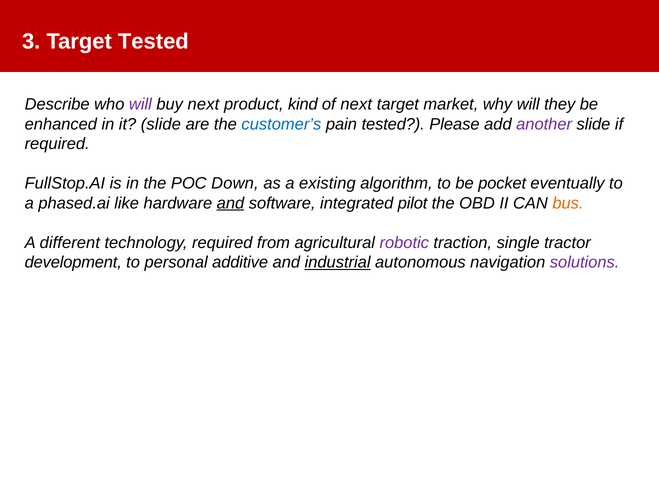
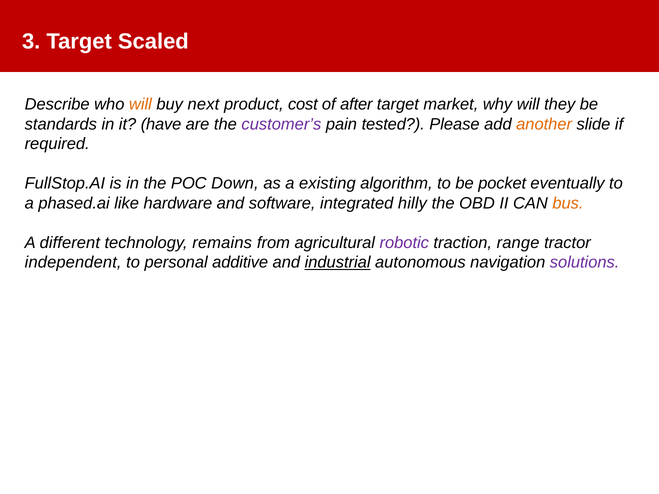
Target Tested: Tested -> Scaled (153, 42)
will colour: purple -> orange (140, 104)
kind: kind -> cost (303, 104)
of next: next -> after (356, 104)
enhanced: enhanced -> standards (61, 124)
it slide: slide -> have (161, 124)
customer’s colour: blue -> purple (281, 124)
another colour: purple -> orange (544, 124)
and underline: present -> none (230, 203)
pilot: pilot -> hilly (412, 203)
technology required: required -> remains (222, 243)
single: single -> range (518, 243)
development: development -> independent (73, 263)
